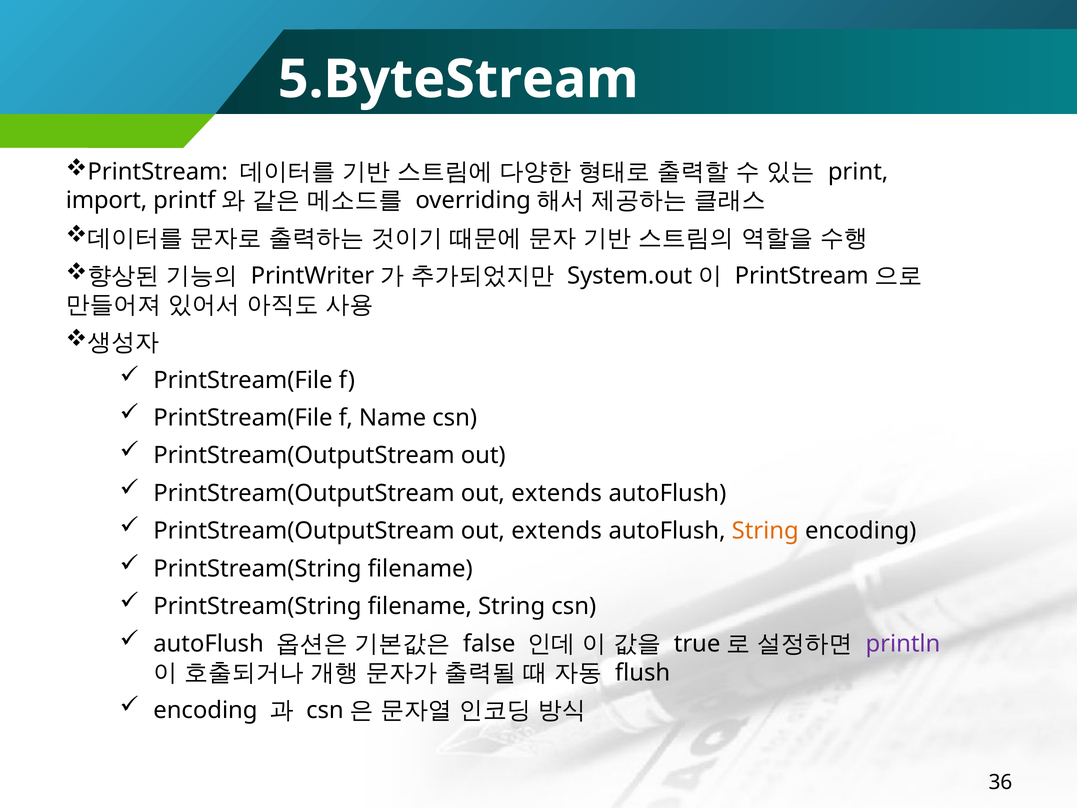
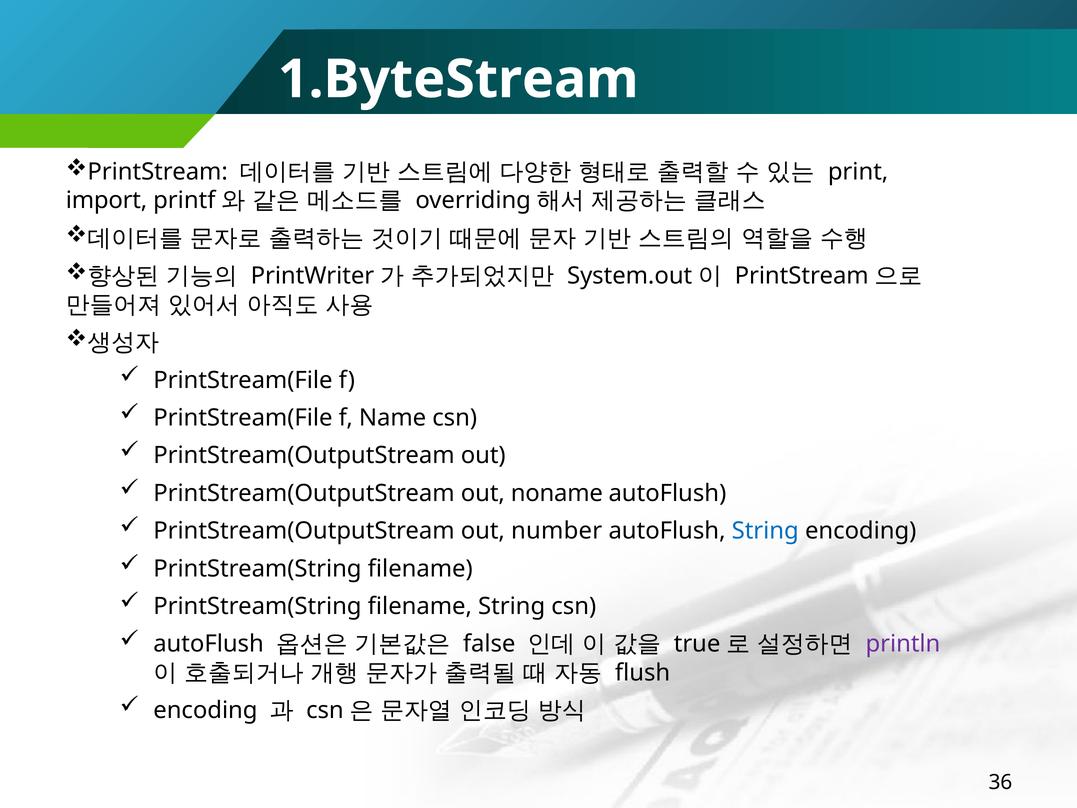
5.ByteStream: 5.ByteStream -> 1.ByteStream (458, 79)
extends: extends -> noname (557, 493)
extends: extends -> number (557, 531)
String colour: orange -> blue (765, 531)
